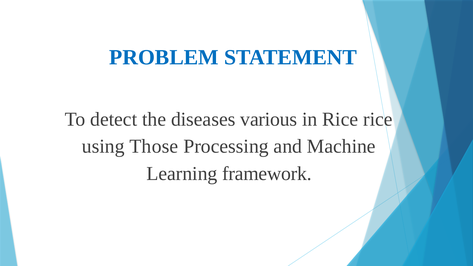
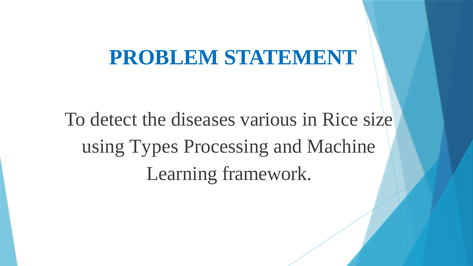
Rice rice: rice -> size (378, 119)
Those: Those -> Types (154, 146)
